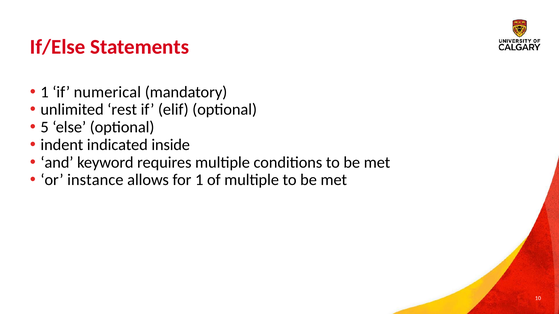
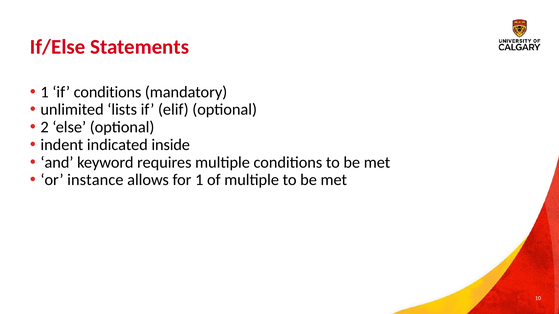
if numerical: numerical -> conditions (107, 92)
rest: rest -> lists (122, 110)
5: 5 -> 2 (45, 127)
